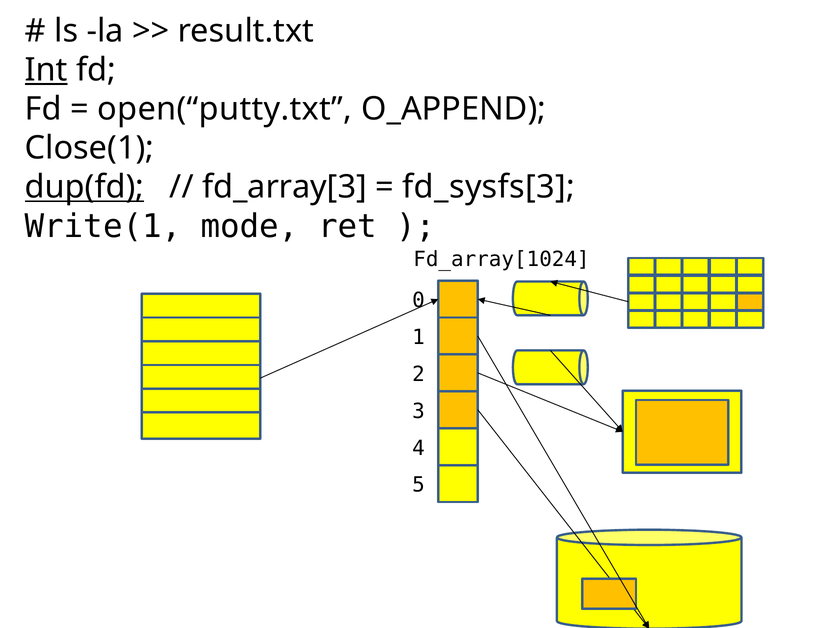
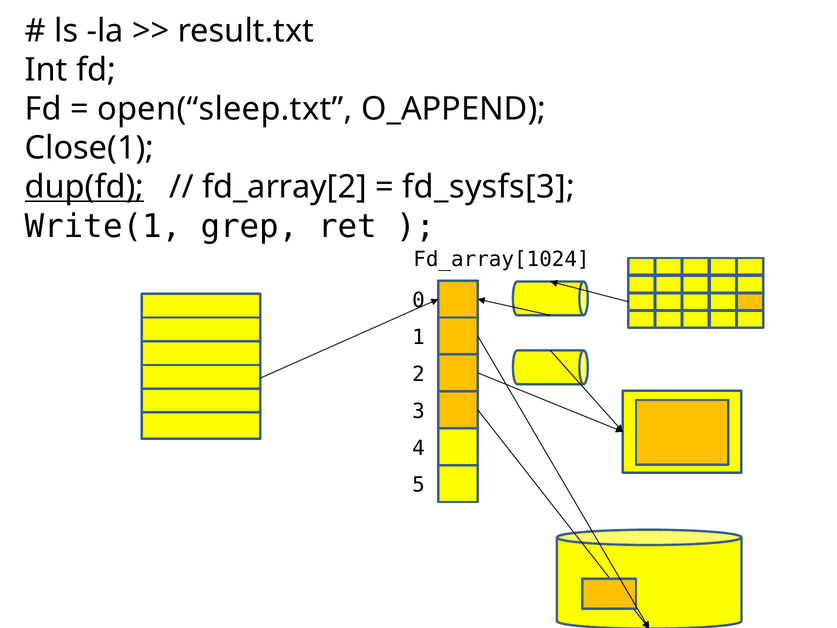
Int underline: present -> none (46, 70)
open(“putty.txt: open(“putty.txt -> open(“sleep.txt (225, 109)
fd_array[3: fd_array[3 -> fd_array[2 (284, 187)
mode: mode -> grep (250, 226)
